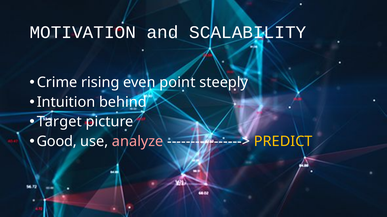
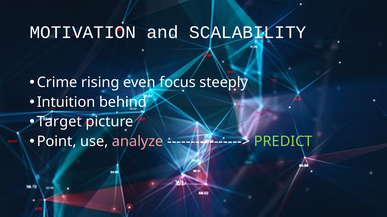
point: point -> focus (178, 83)
Good: Good -> Point (57, 142)
PREDICT colour: yellow -> light green (283, 142)
